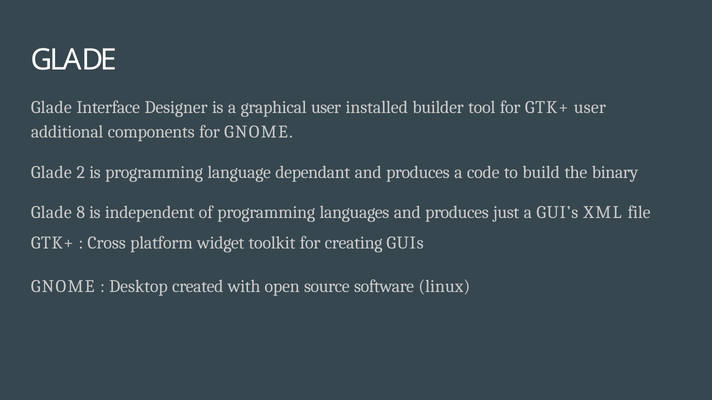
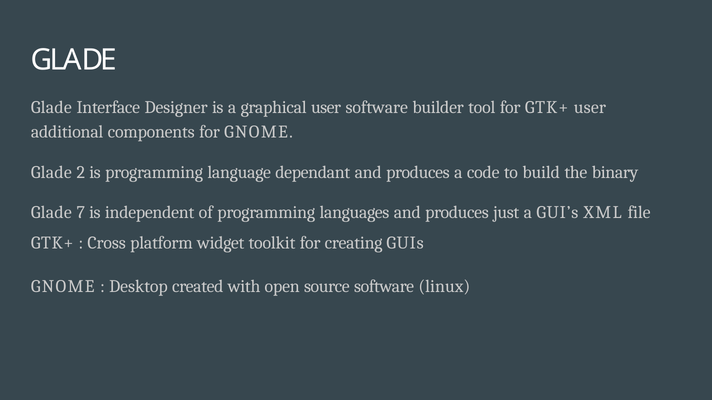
user installed: installed -> software (377, 108)
8: 8 -> 7 (81, 213)
